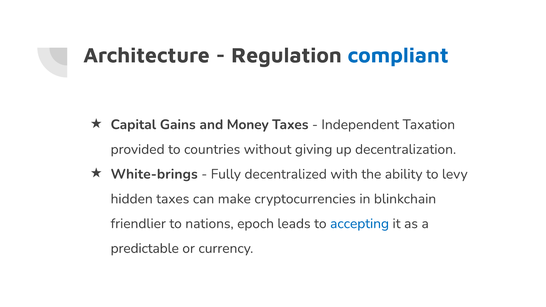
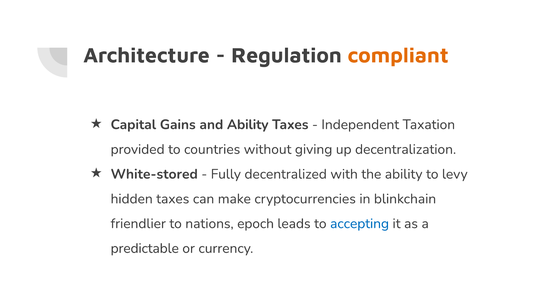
compliant colour: blue -> orange (398, 55)
and Money: Money -> Ability (248, 125)
White-brings: White-brings -> White-stored (154, 174)
